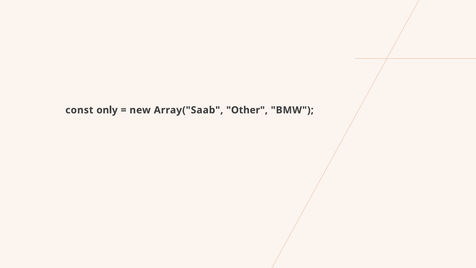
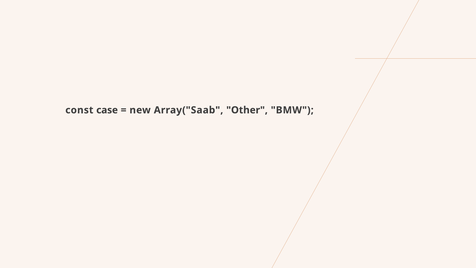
only: only -> case (107, 110)
